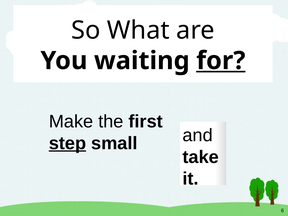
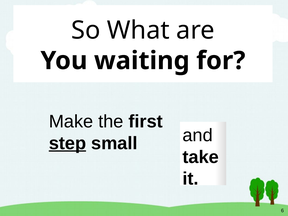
for underline: present -> none (221, 61)
